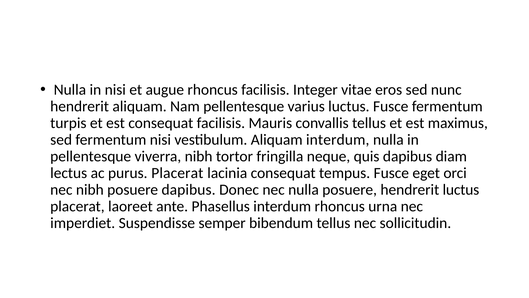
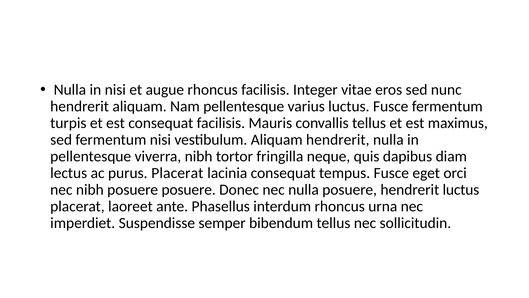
Aliquam interdum: interdum -> hendrerit (338, 139)
posuere dapibus: dapibus -> posuere (189, 189)
